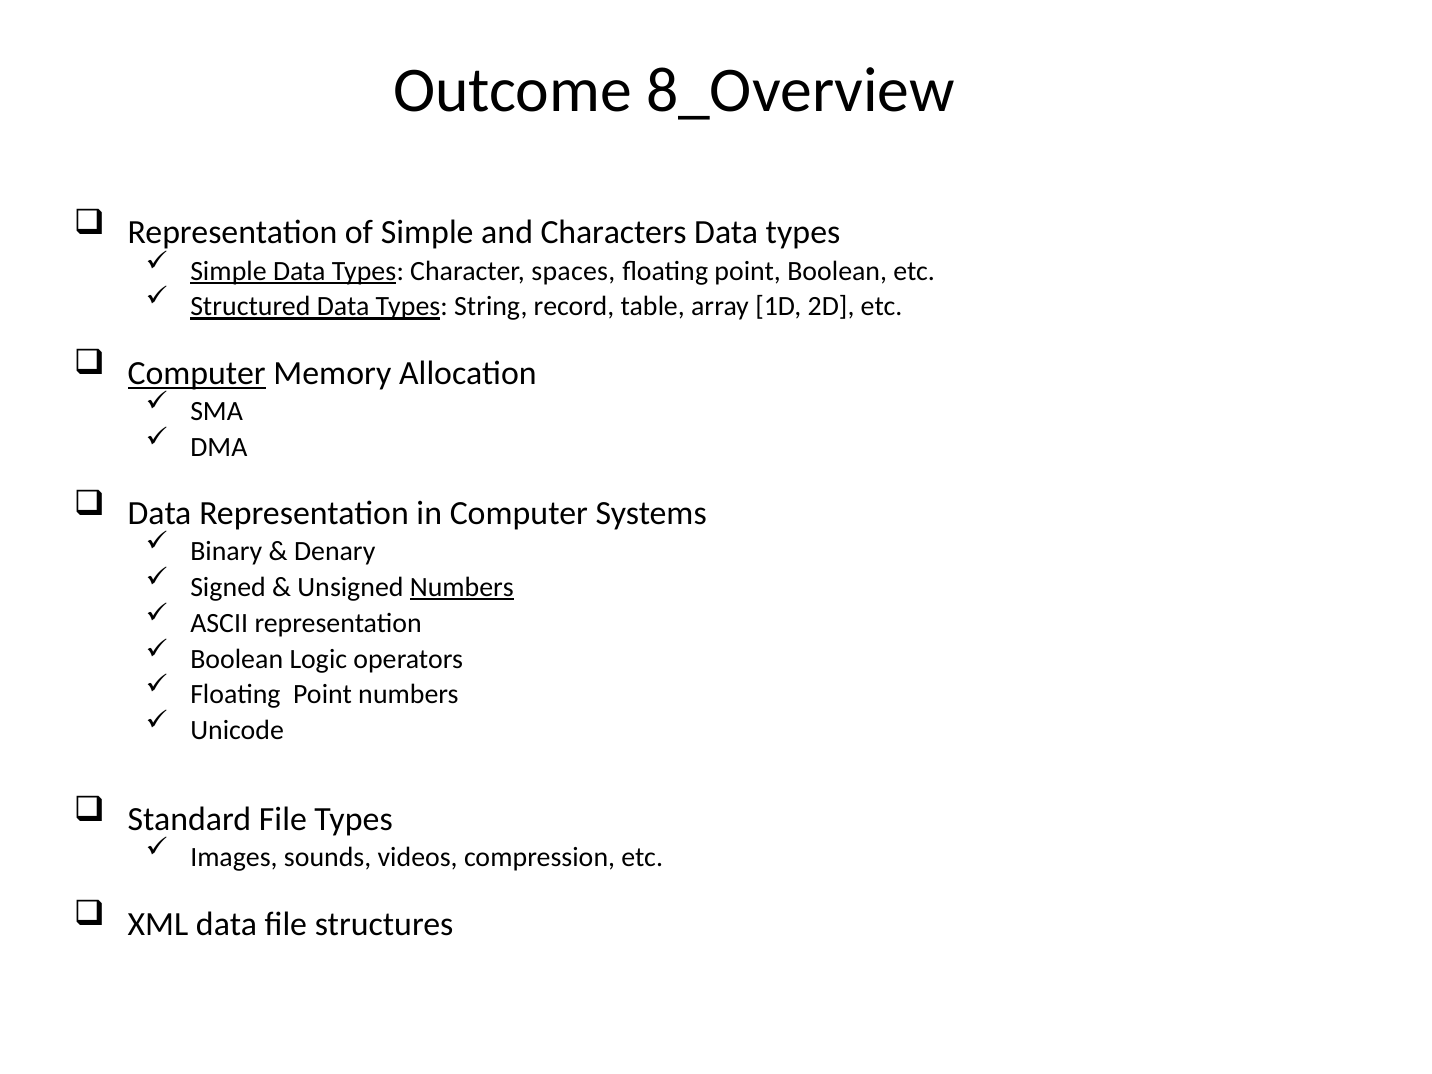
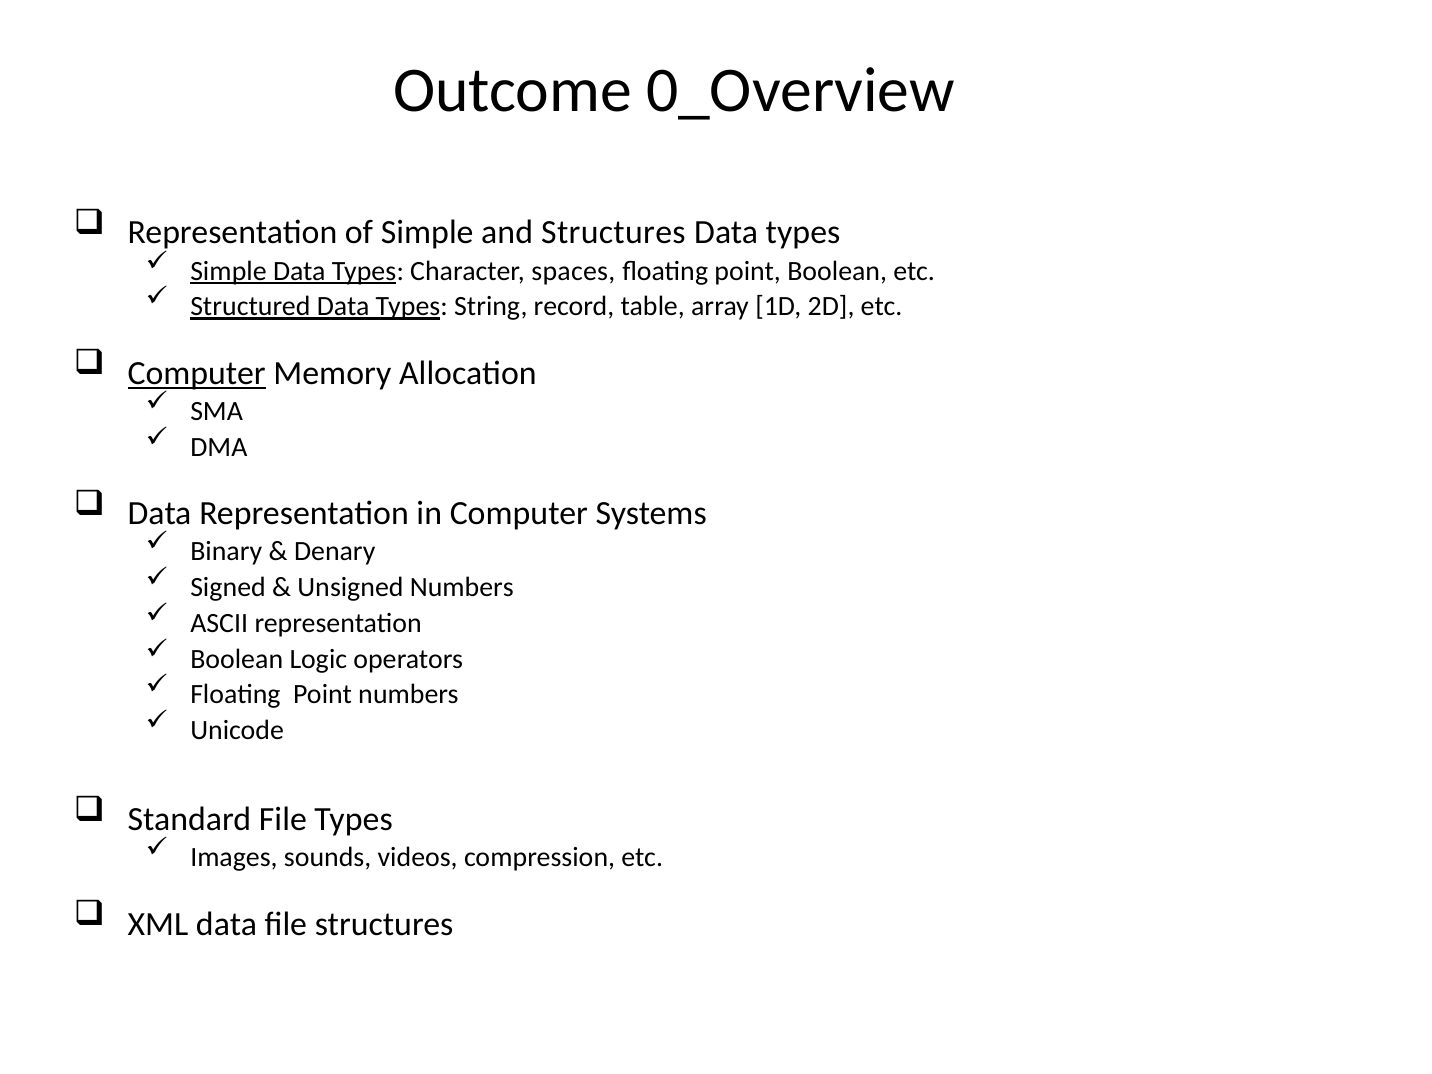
8_Overview: 8_Overview -> 0_Overview (800, 90)
and Characters: Characters -> Structures (613, 233)
Numbers underline: present -> none (462, 587)
